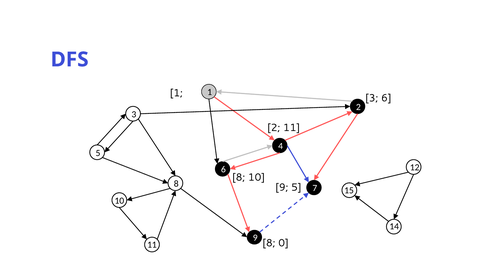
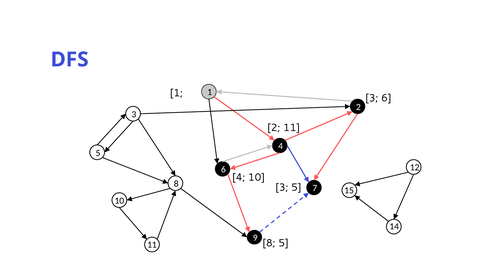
8: 8 -> 4 (239, 178)
9: 9 -> 3 (282, 188)
8 0: 0 -> 5 (284, 244)
